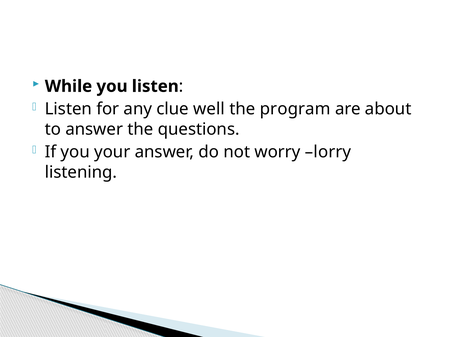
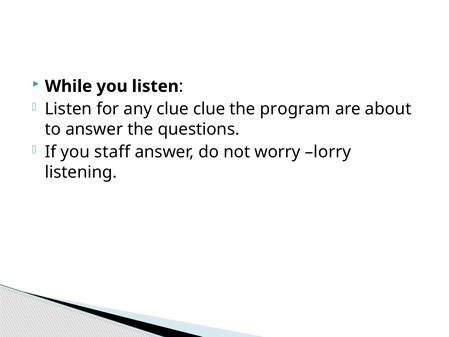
clue well: well -> clue (209, 109)
your: your -> staff (112, 152)
